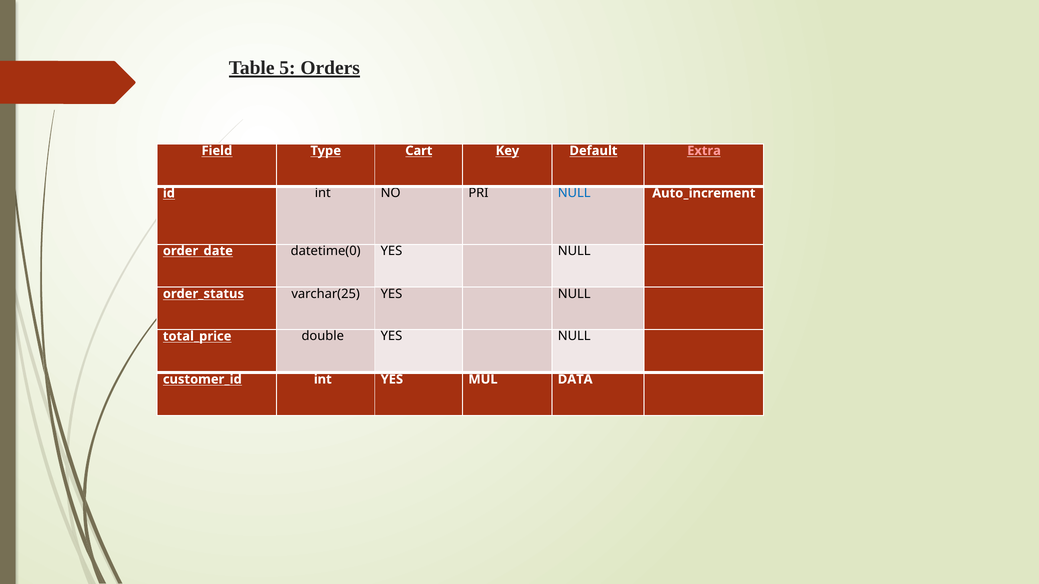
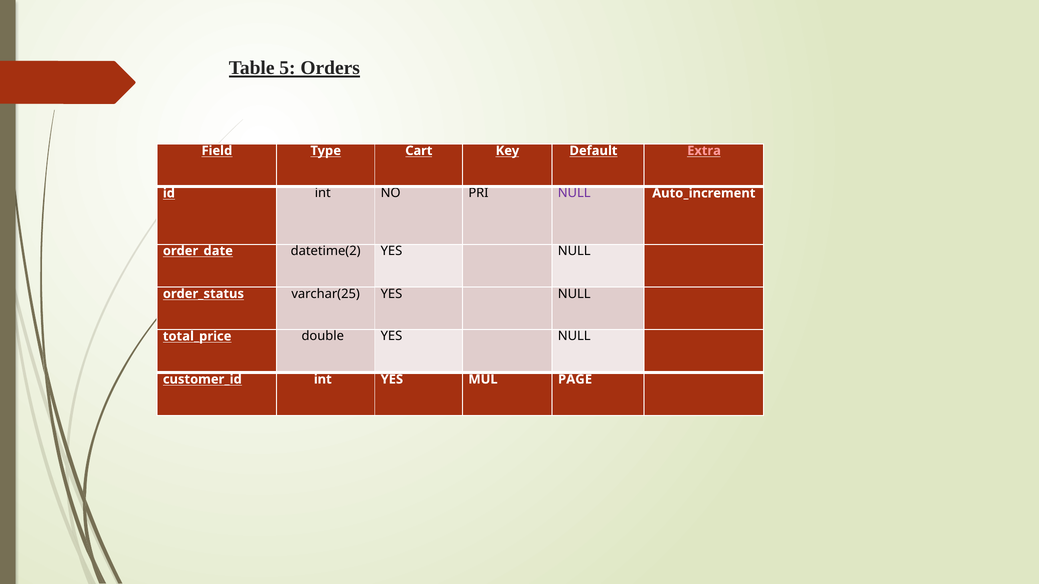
NULL colour: blue -> purple (574, 193)
datetime(0: datetime(0 -> datetime(2 (326, 251)
DATA: DATA -> PAGE (575, 380)
